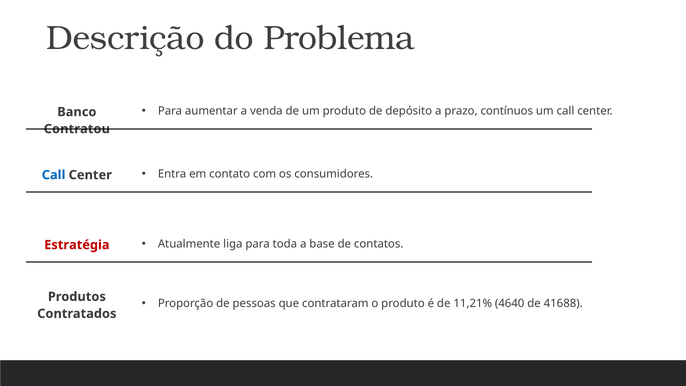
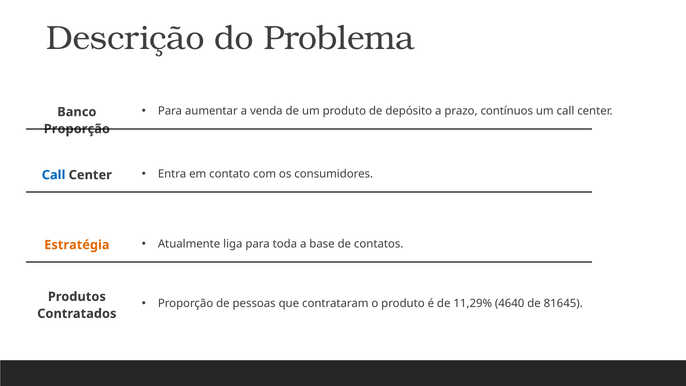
Contratou: Contratou -> Proporção (77, 129)
Estratégia colour: red -> orange (77, 245)
11,21%: 11,21% -> 11,29% (473, 303)
41688: 41688 -> 81645 (563, 303)
